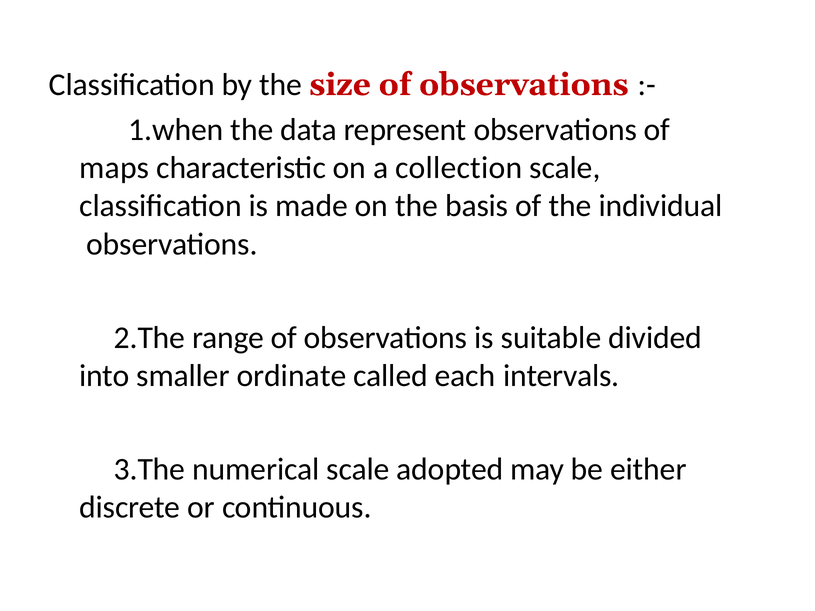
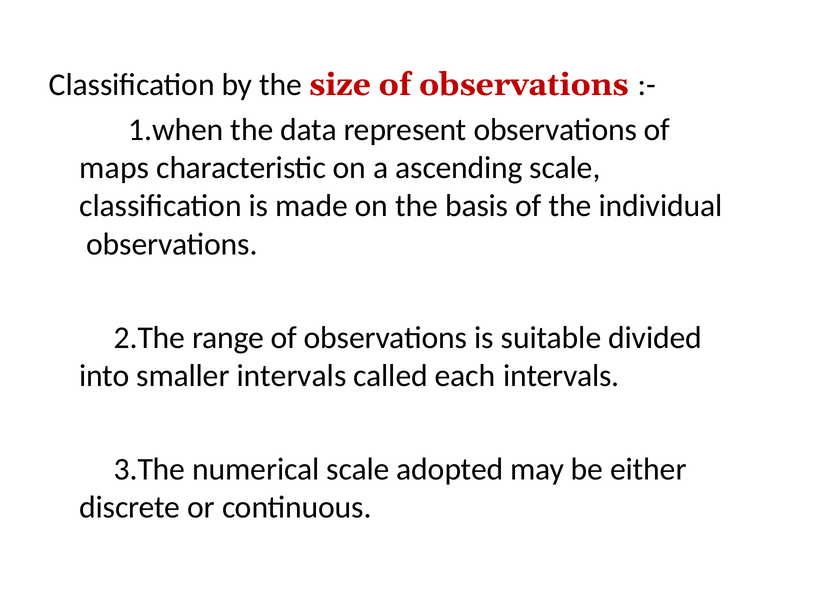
collection: collection -> ascending (459, 168)
smaller ordinate: ordinate -> intervals (291, 376)
